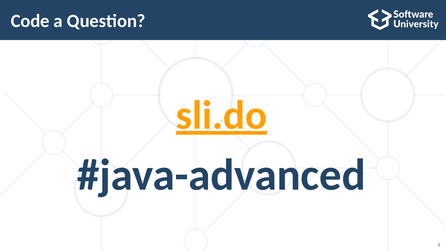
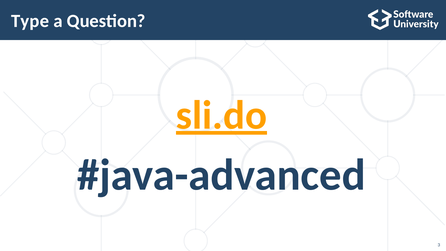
Code: Code -> Type (30, 21)
